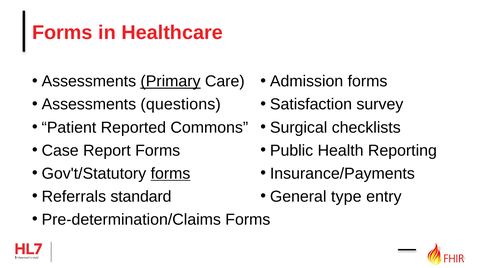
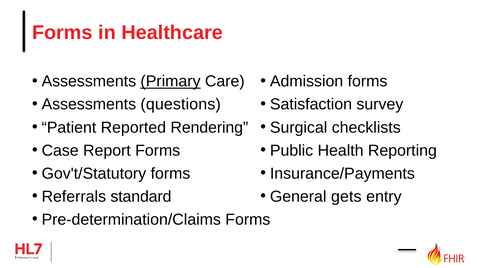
Commons: Commons -> Rendering (209, 128)
forms underline: present -> none (170, 174)
type: type -> gets (346, 197)
